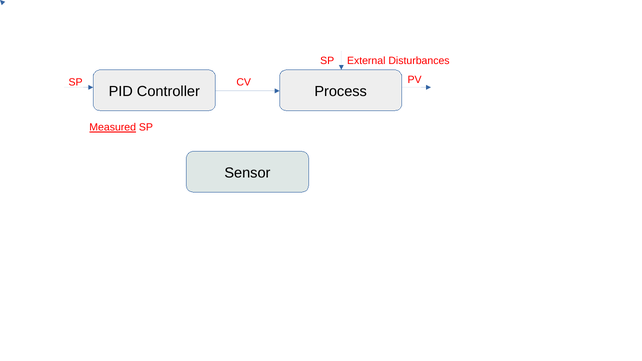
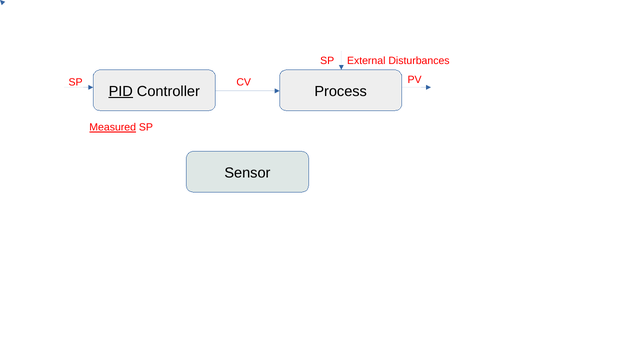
PID underline: none -> present (121, 91)
